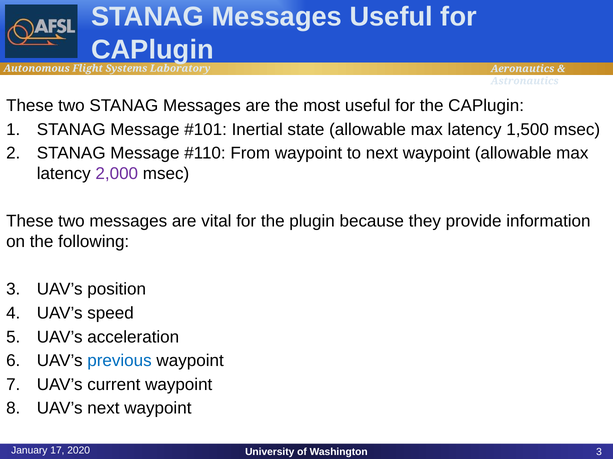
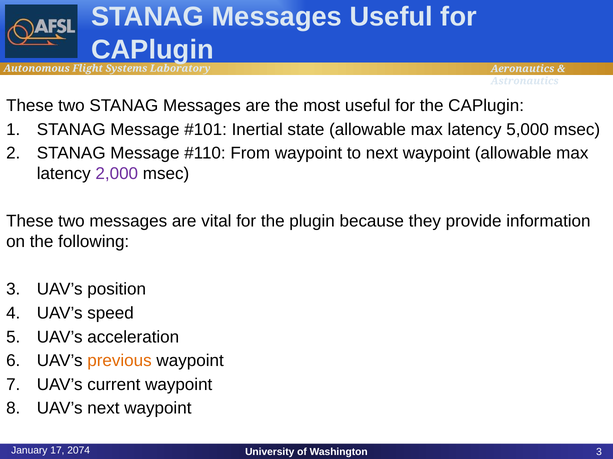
1,500: 1,500 -> 5,000 (528, 130)
previous colour: blue -> orange (119, 361)
2020: 2020 -> 2074 (79, 451)
